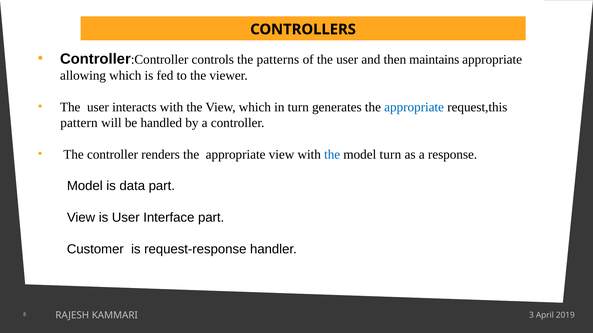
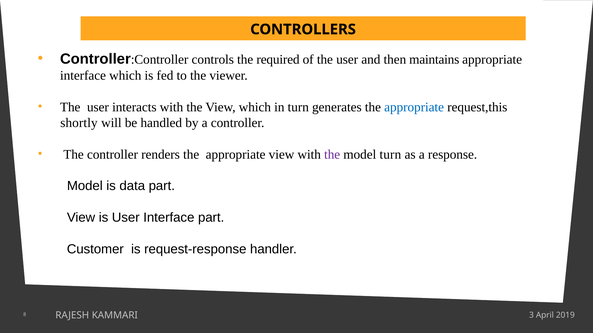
patterns: patterns -> required (278, 60)
allowing: allowing -> interface (83, 76)
pattern: pattern -> shortly (79, 123)
the colour: blue -> purple (332, 155)
